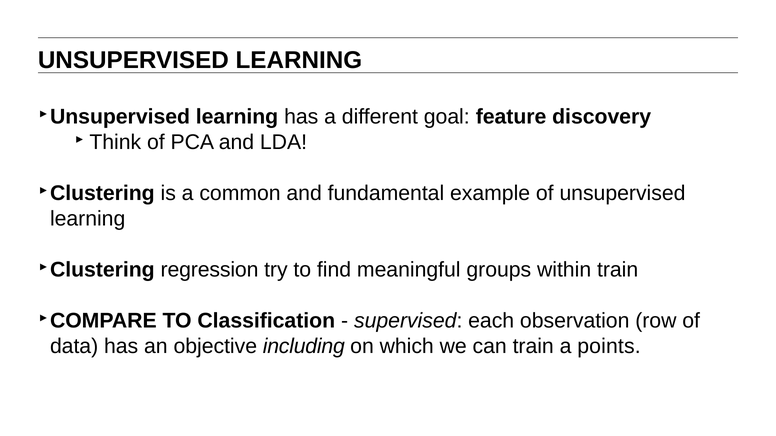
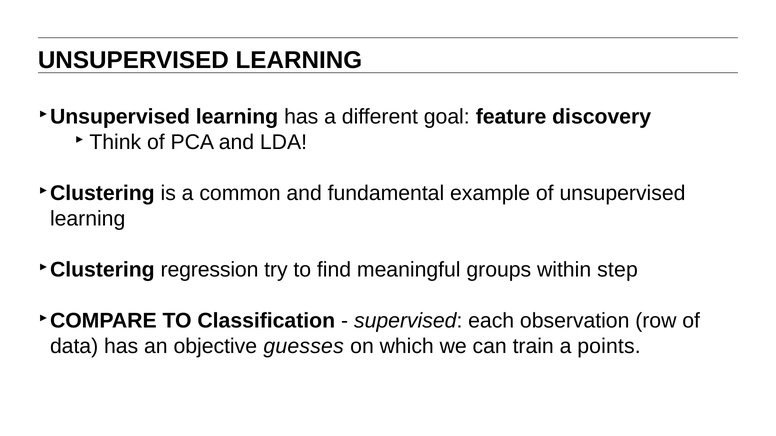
within train: train -> step (618, 270)
including: including -> guesses (304, 346)
